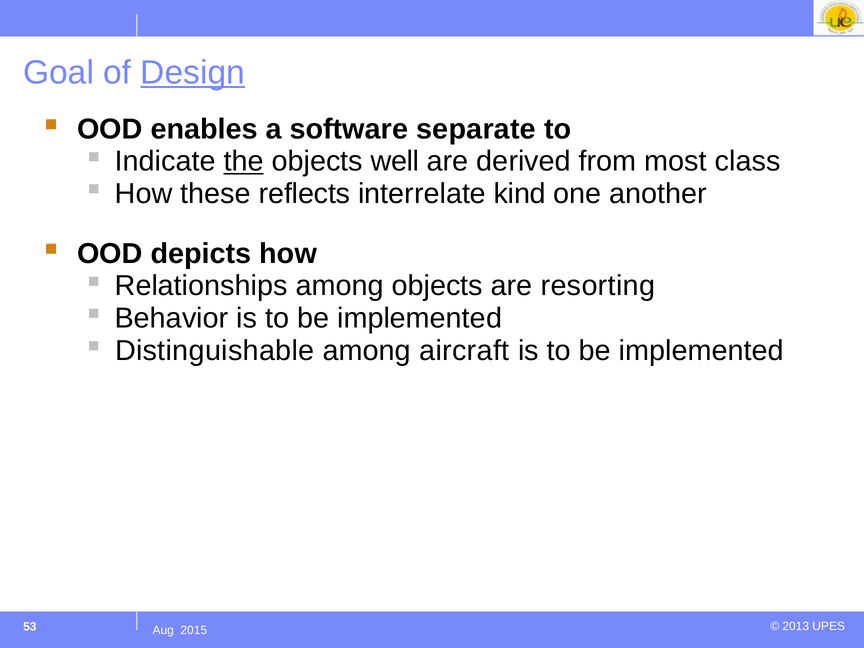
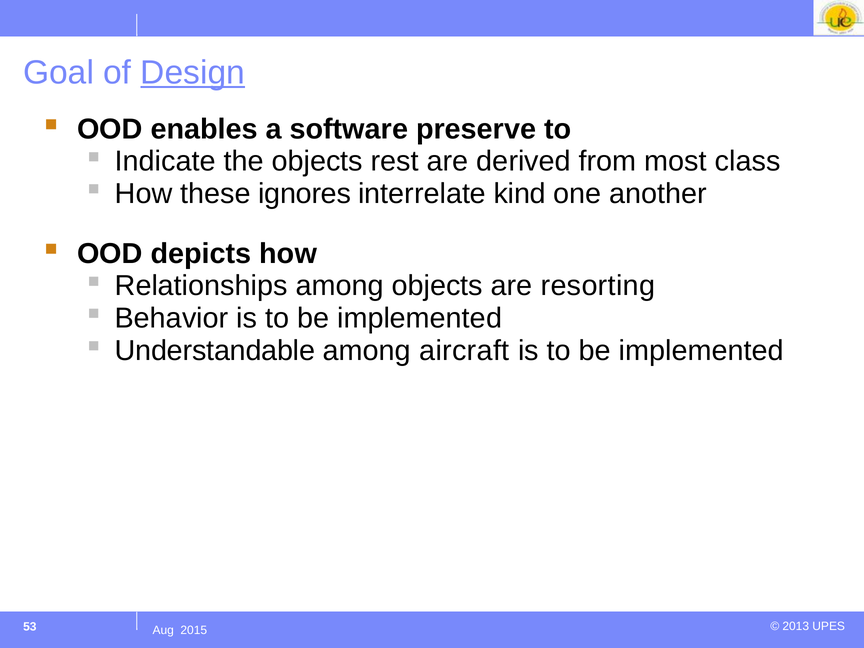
separate: separate -> preserve (476, 129)
the underline: present -> none (244, 161)
well: well -> rest (395, 161)
reflects: reflects -> ignores (305, 194)
Distinguishable: Distinguishable -> Understandable (215, 351)
